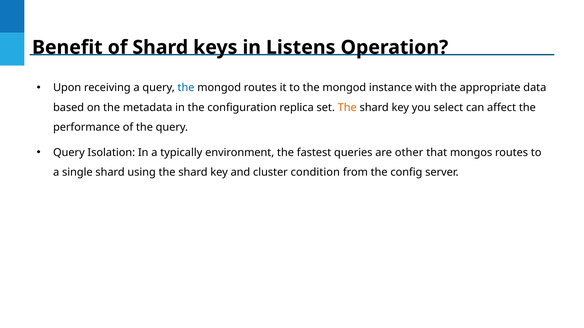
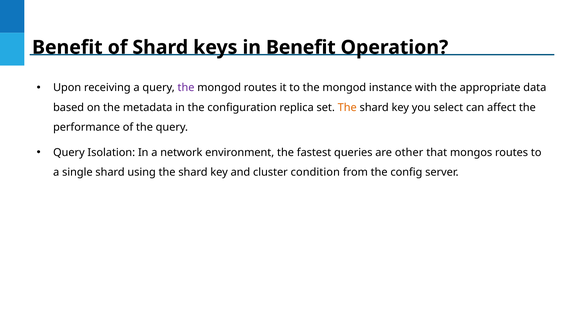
in Listens: Listens -> Benefit (301, 47)
the colour: blue -> purple (186, 88)
typically: typically -> network (181, 153)
